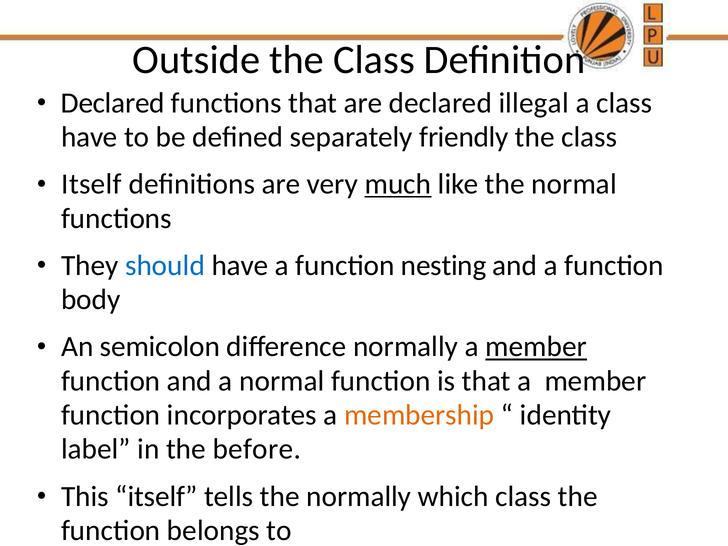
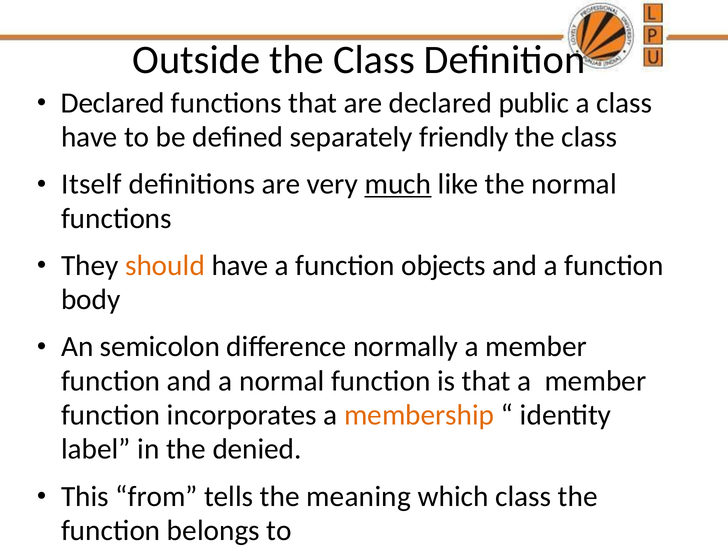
illegal: illegal -> public (534, 103)
should colour: blue -> orange (165, 266)
nesting: nesting -> objects (444, 266)
member underline: present -> none (536, 347)
before: before -> denied (257, 449)
This itself: itself -> from (157, 496)
the normally: normally -> meaning (359, 496)
